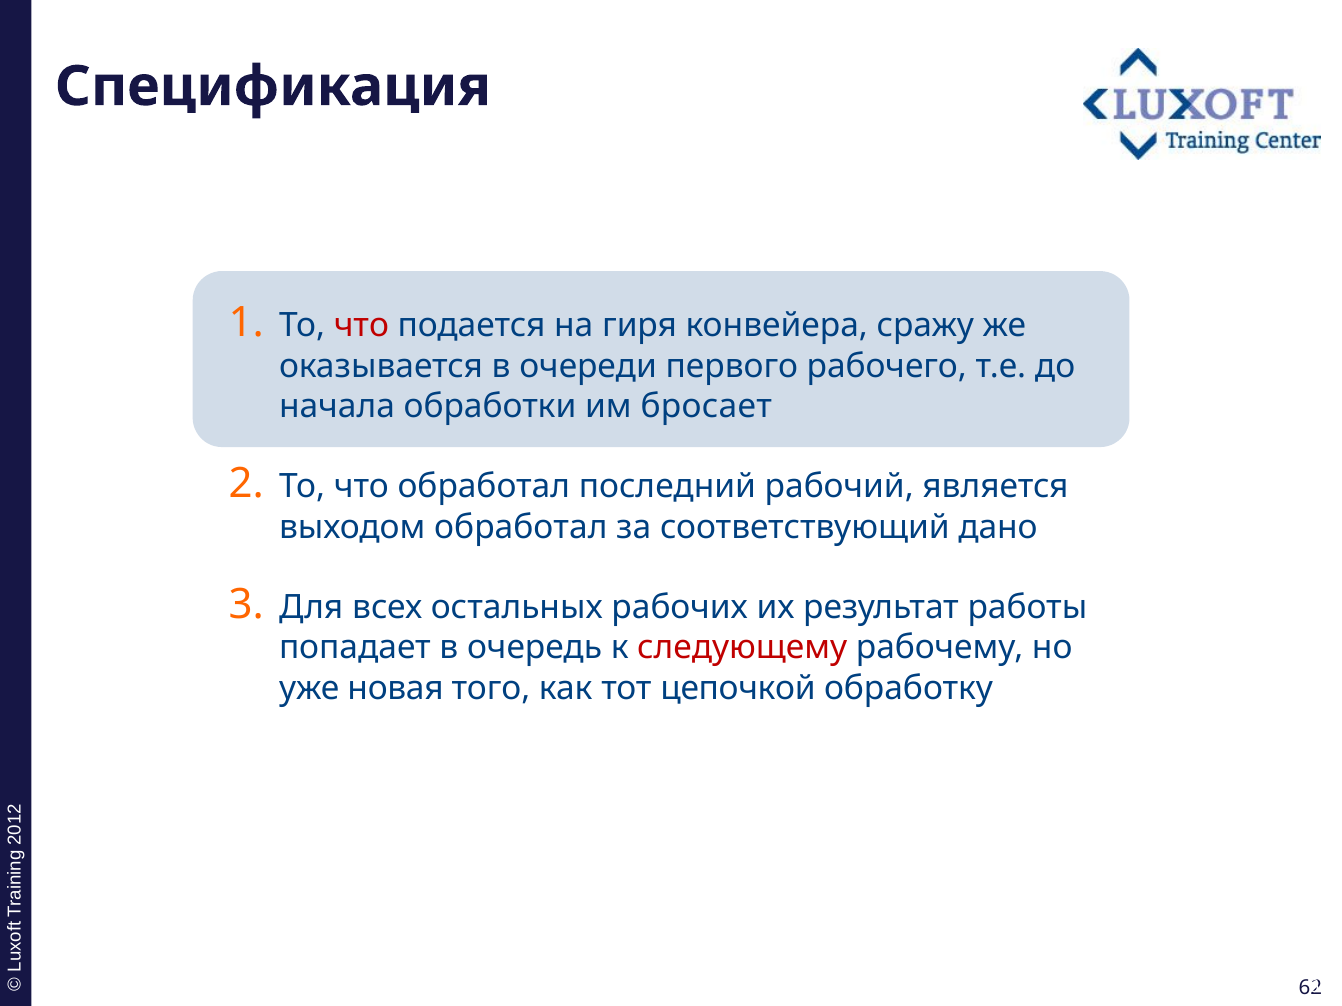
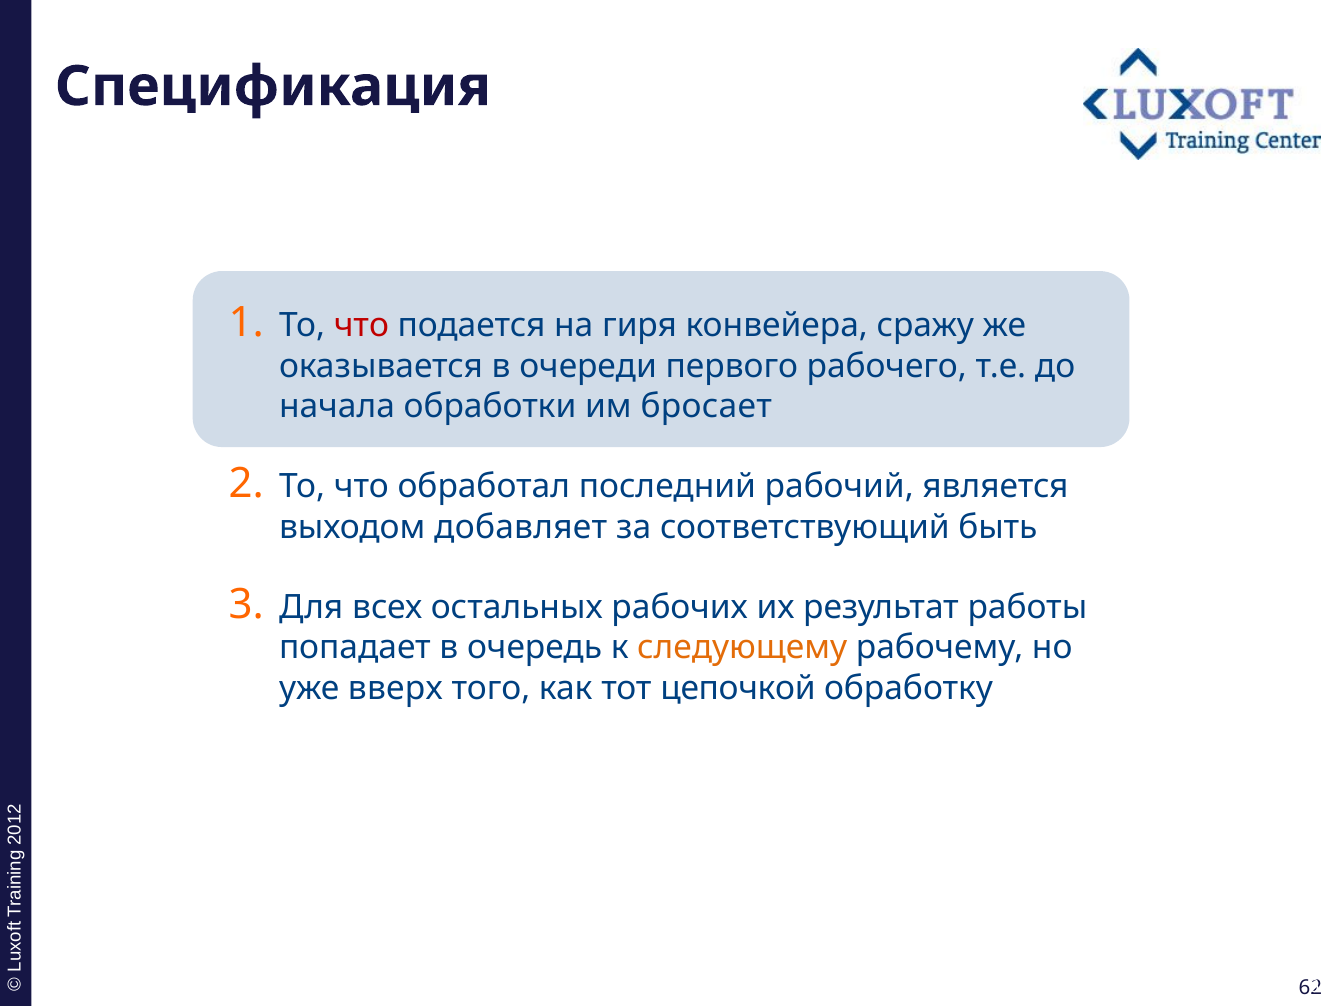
выходом обработал: обработал -> добавляет (521, 527)
дано: дано -> быть (998, 527)
следующему colour: red -> orange (742, 648)
новая: новая -> вверх (395, 688)
